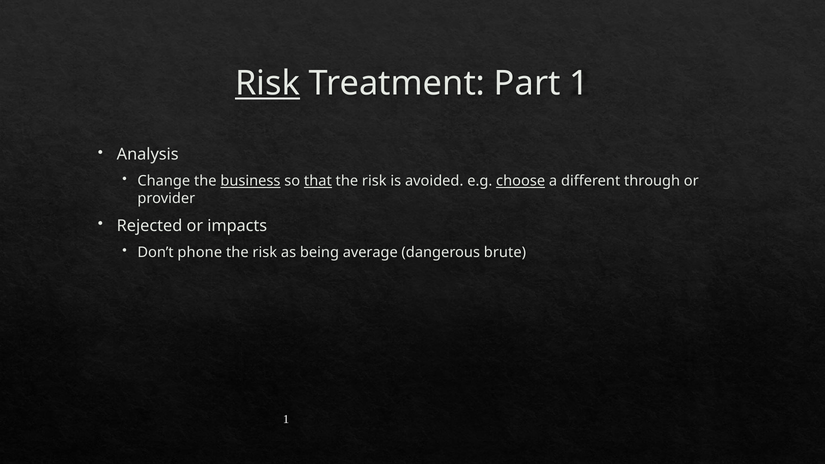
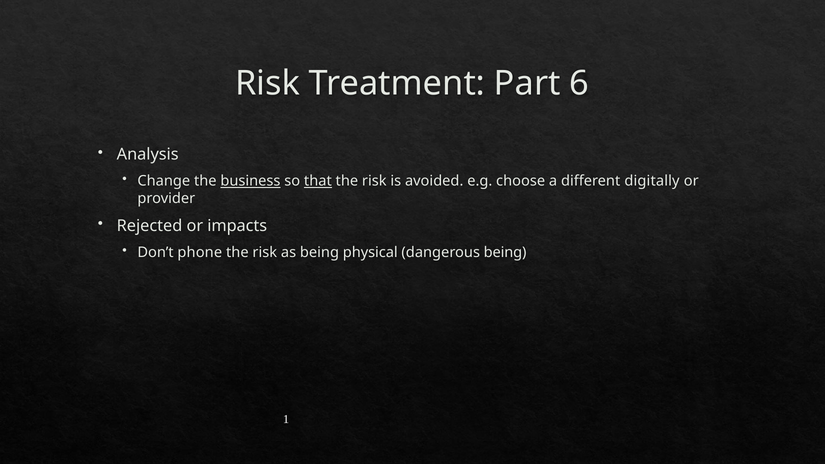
Risk underline: present -> none (267, 84)
Part 1: 1 -> 6 (579, 84)
choose underline: present -> none (521, 181)
through: through -> digitally (652, 181)
average: average -> physical (370, 252)
dangerous brute: brute -> being (505, 252)
